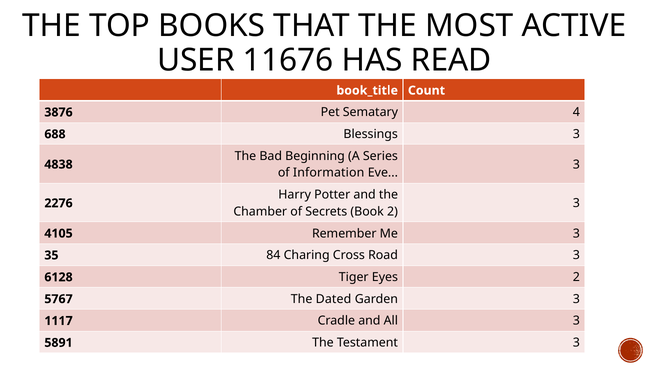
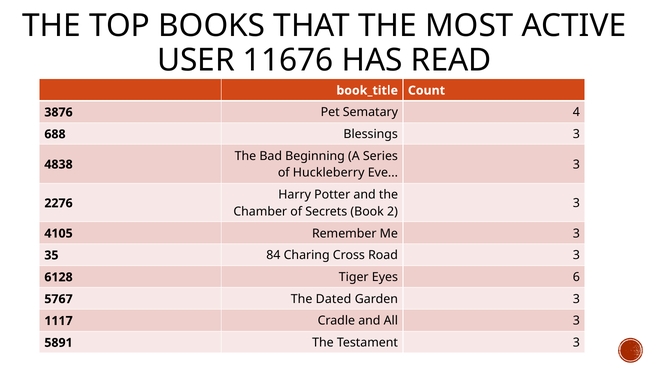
Information: Information -> Huckleberry (329, 173)
Eyes 2: 2 -> 6 (576, 277)
